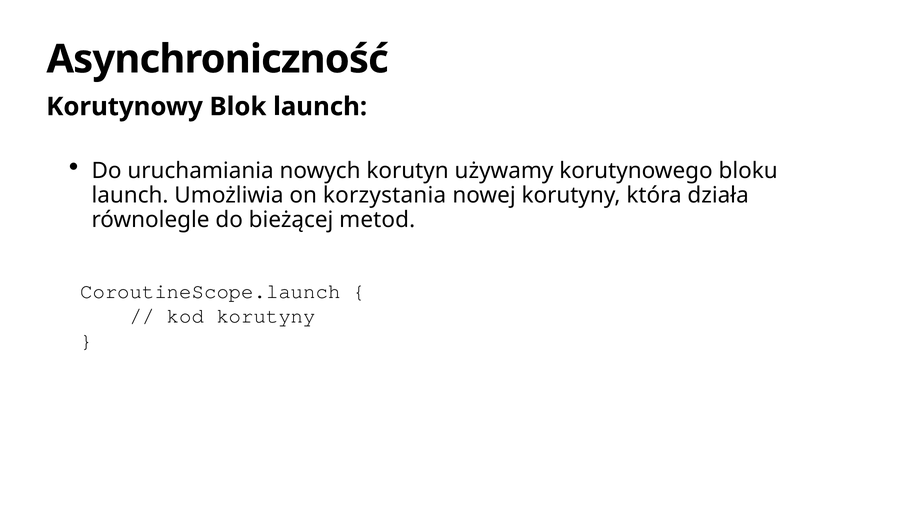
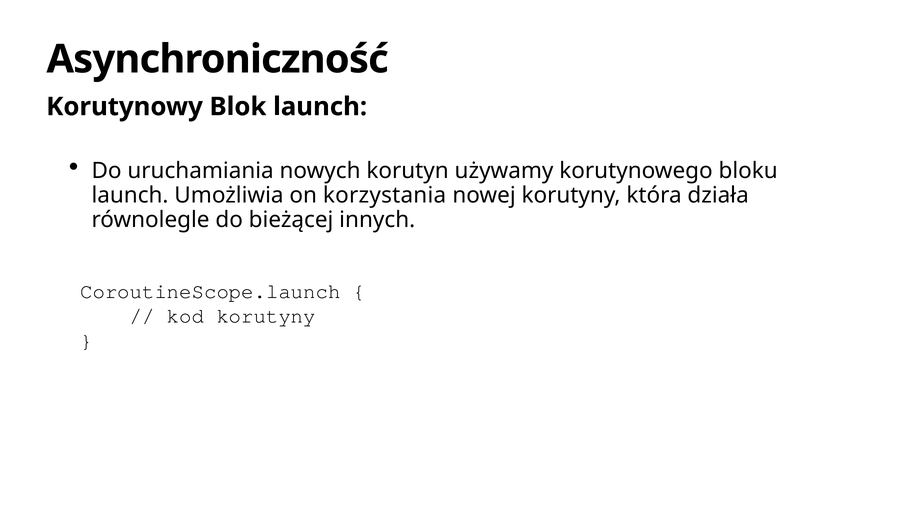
metod: metod -> innych (377, 220)
